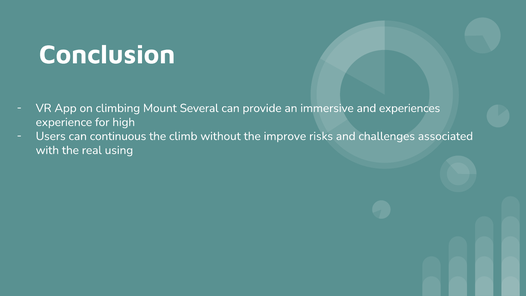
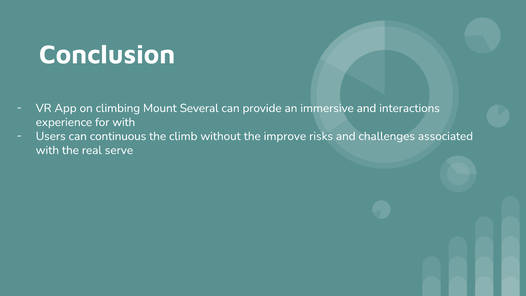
experiences: experiences -> interactions (410, 108)
for high: high -> with (124, 122)
using: using -> serve (119, 150)
